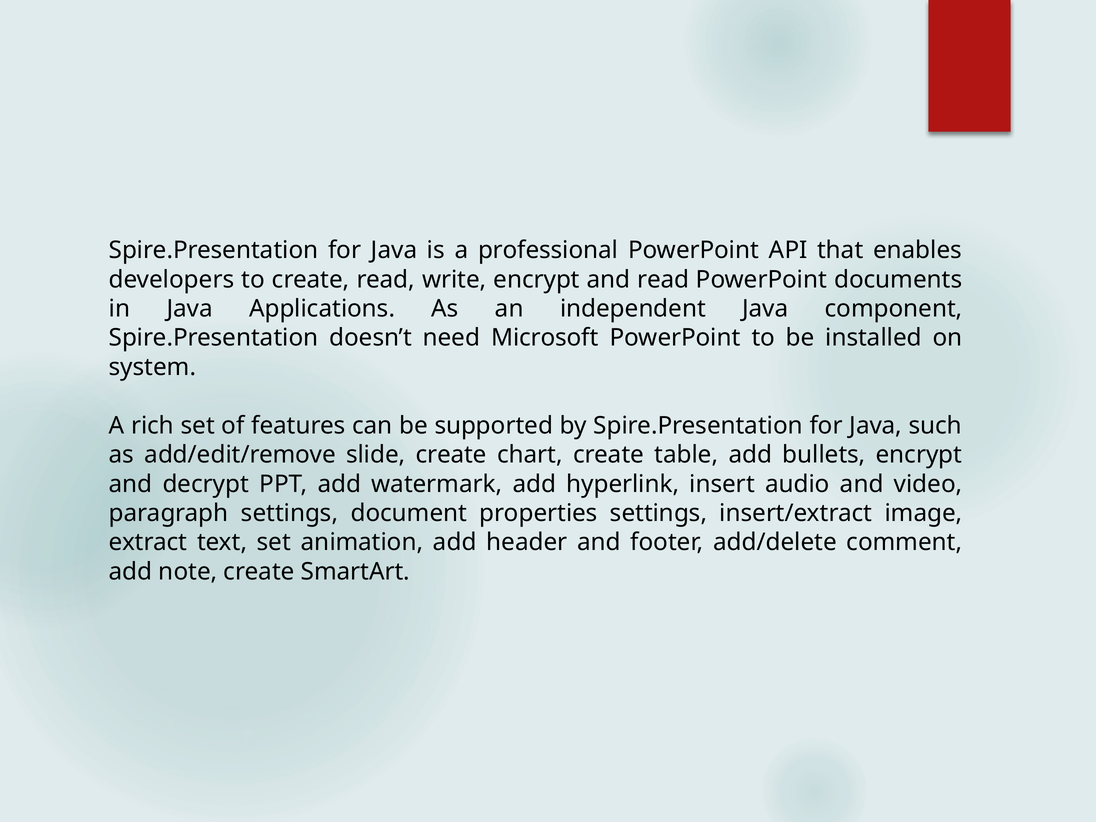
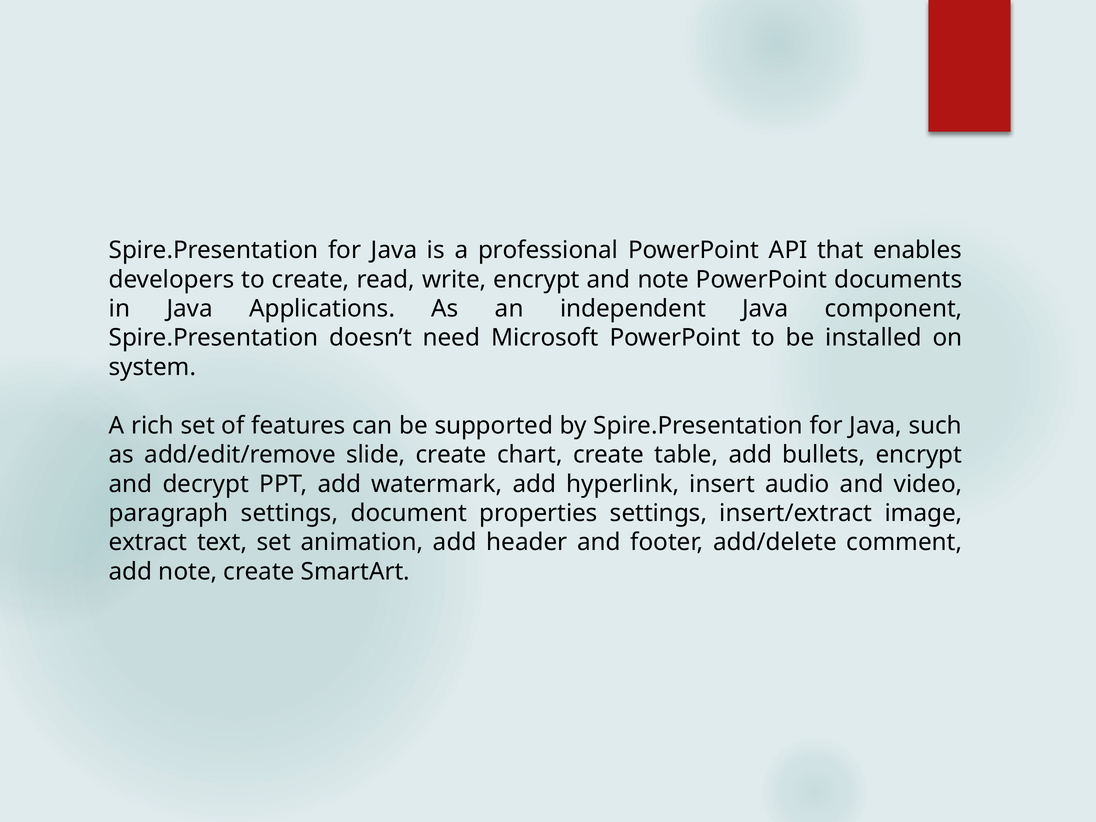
and read: read -> note (663, 280)
